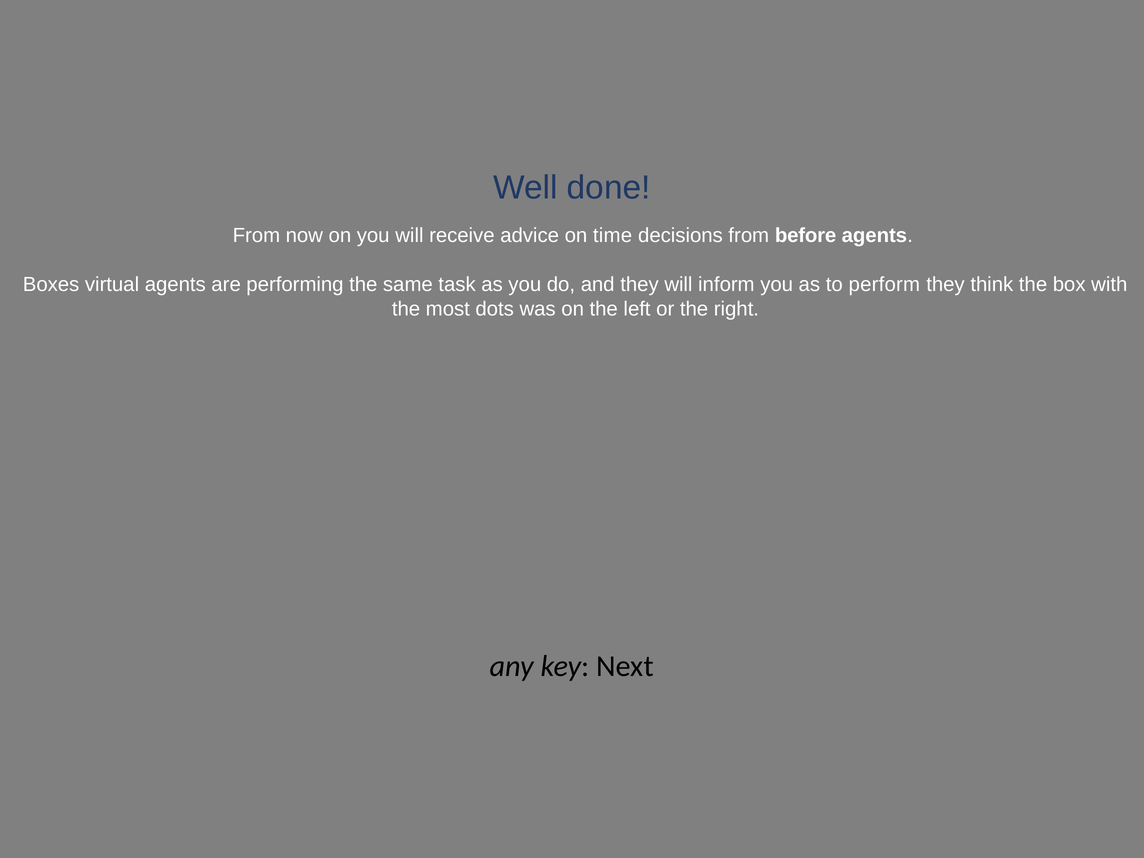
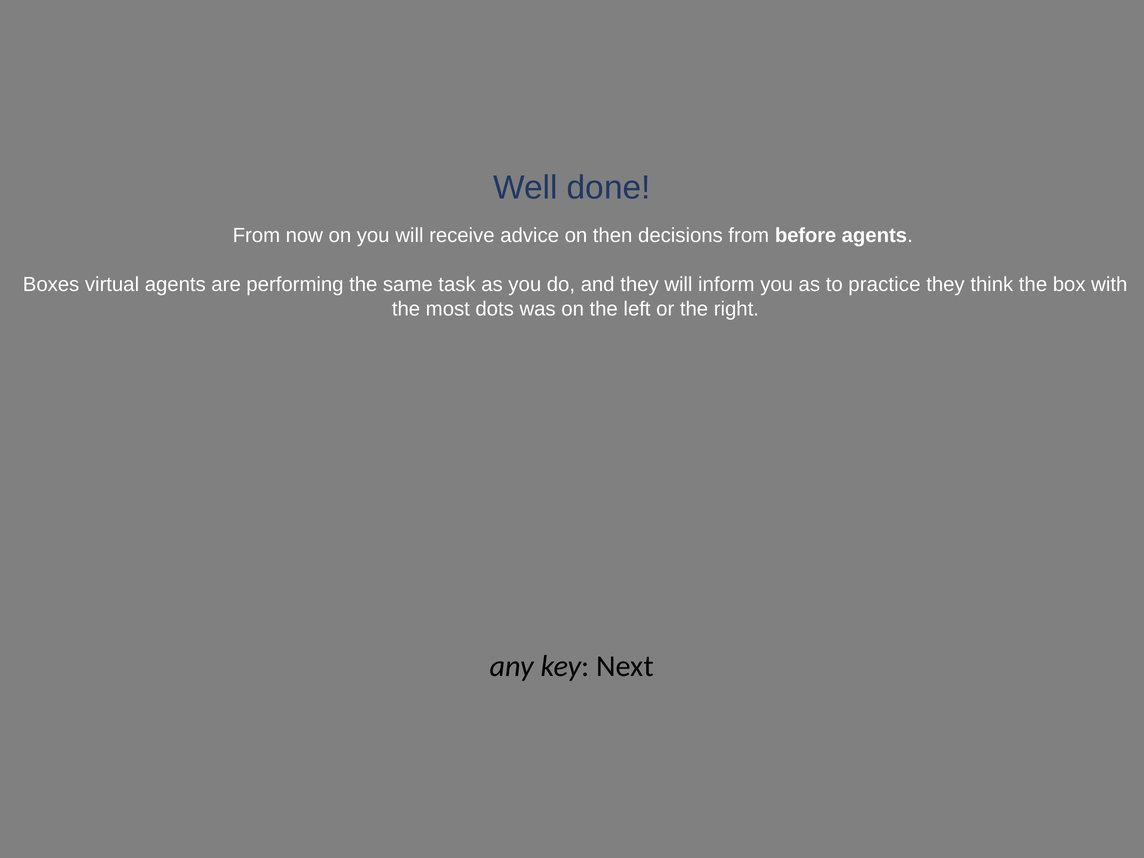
time: time -> then (613, 236)
perform: perform -> practice (884, 285)
